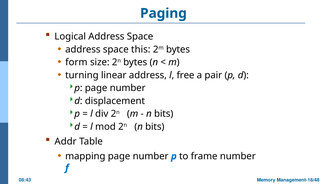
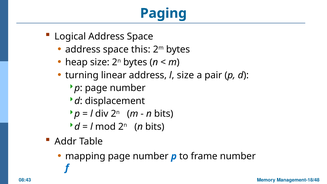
form: form -> heap (76, 62)
l free: free -> size (185, 75)
